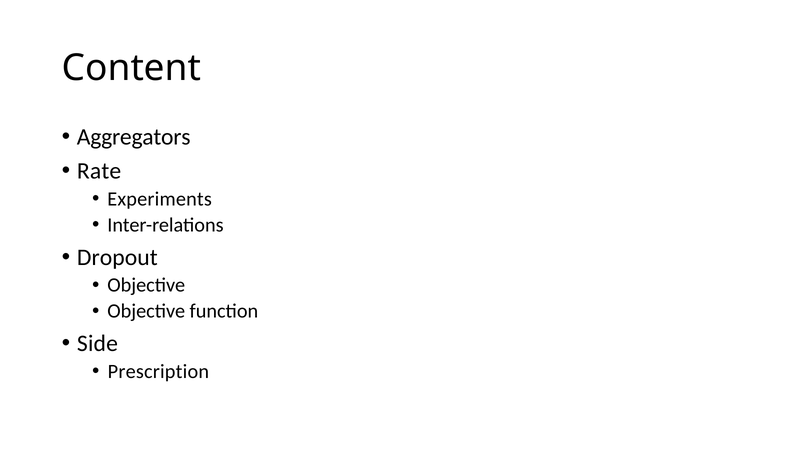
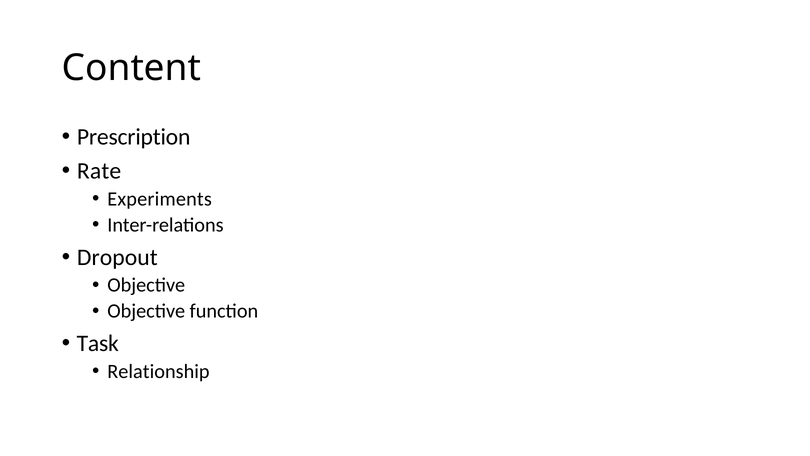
Aggregators: Aggregators -> Prescription (134, 137)
Side: Side -> Task (98, 343)
Prescription: Prescription -> Relationship (158, 371)
